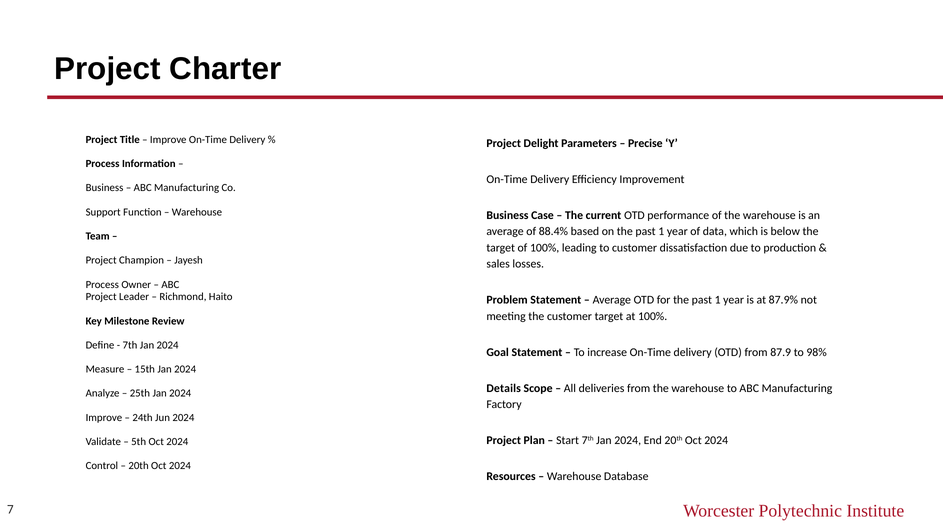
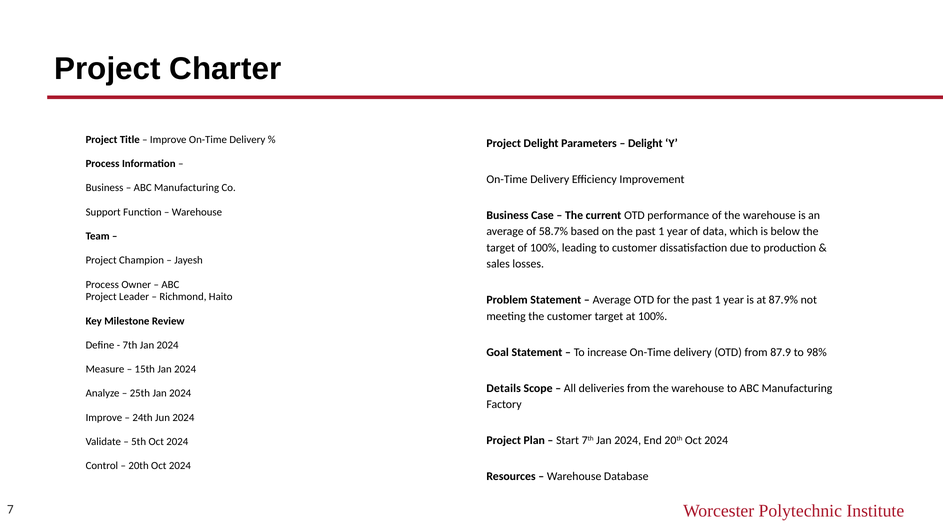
Precise: Precise -> Delight (645, 143)
88.4%: 88.4% -> 58.7% (553, 231)
